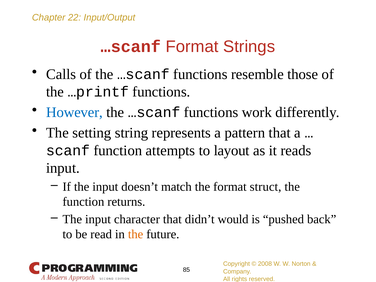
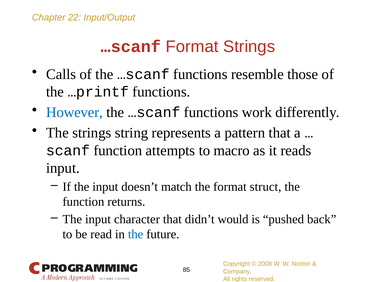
The setting: setting -> strings (92, 133)
layout: layout -> macro (232, 150)
the colour: orange -> blue (136, 234)
